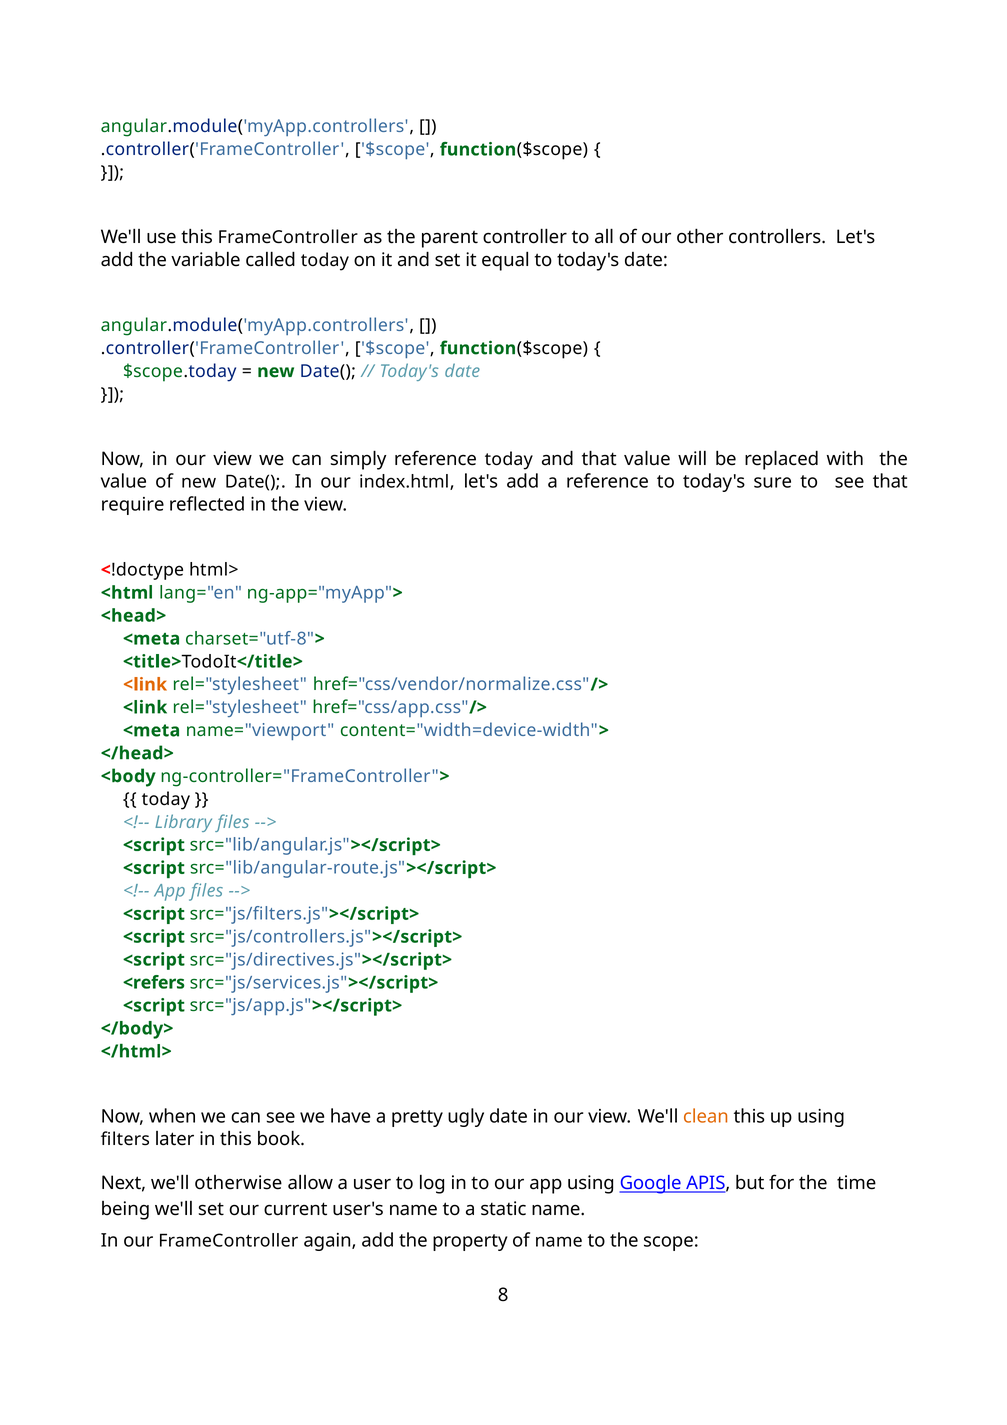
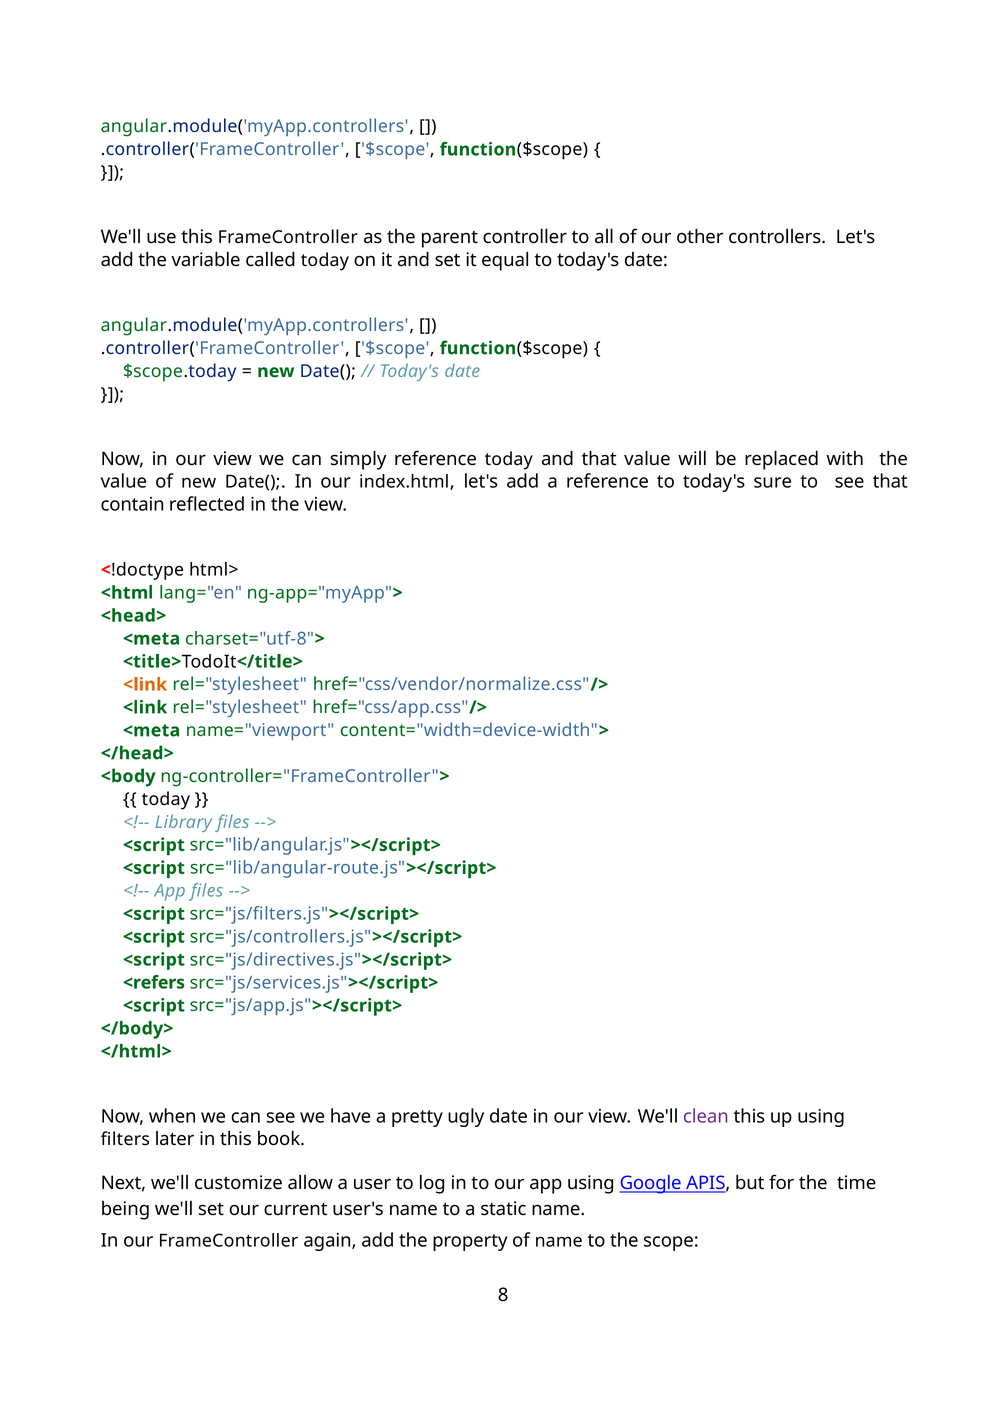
require: require -> contain (133, 504)
clean colour: orange -> purple (706, 1116)
otherwise: otherwise -> customize (238, 1183)
